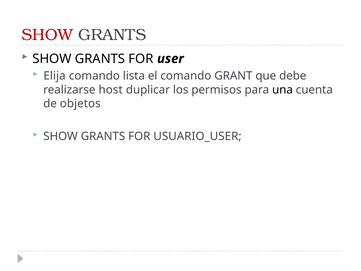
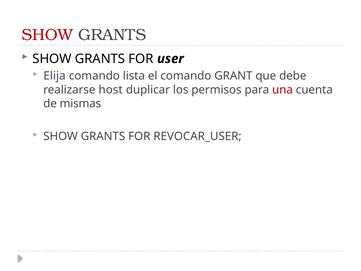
una colour: black -> red (283, 90)
objetos: objetos -> mismas (80, 103)
USUARIO_USER: USUARIO_USER -> REVOCAR_USER (197, 136)
